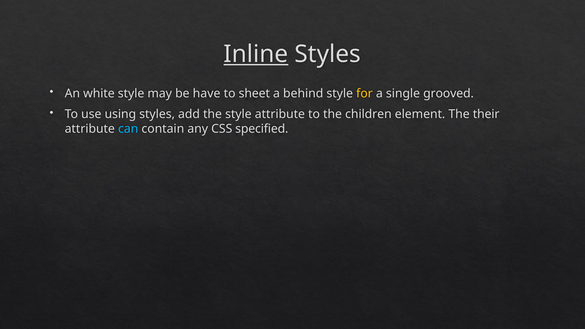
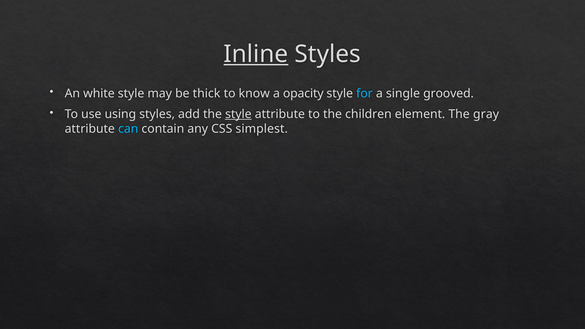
have: have -> thick (207, 93)
sheet: sheet -> know (254, 93)
behind: behind -> opacity (303, 93)
for colour: yellow -> light blue (364, 93)
style underline: none -> present (238, 114)
their: their -> gray (486, 114)
specified: specified -> simplest (262, 129)
